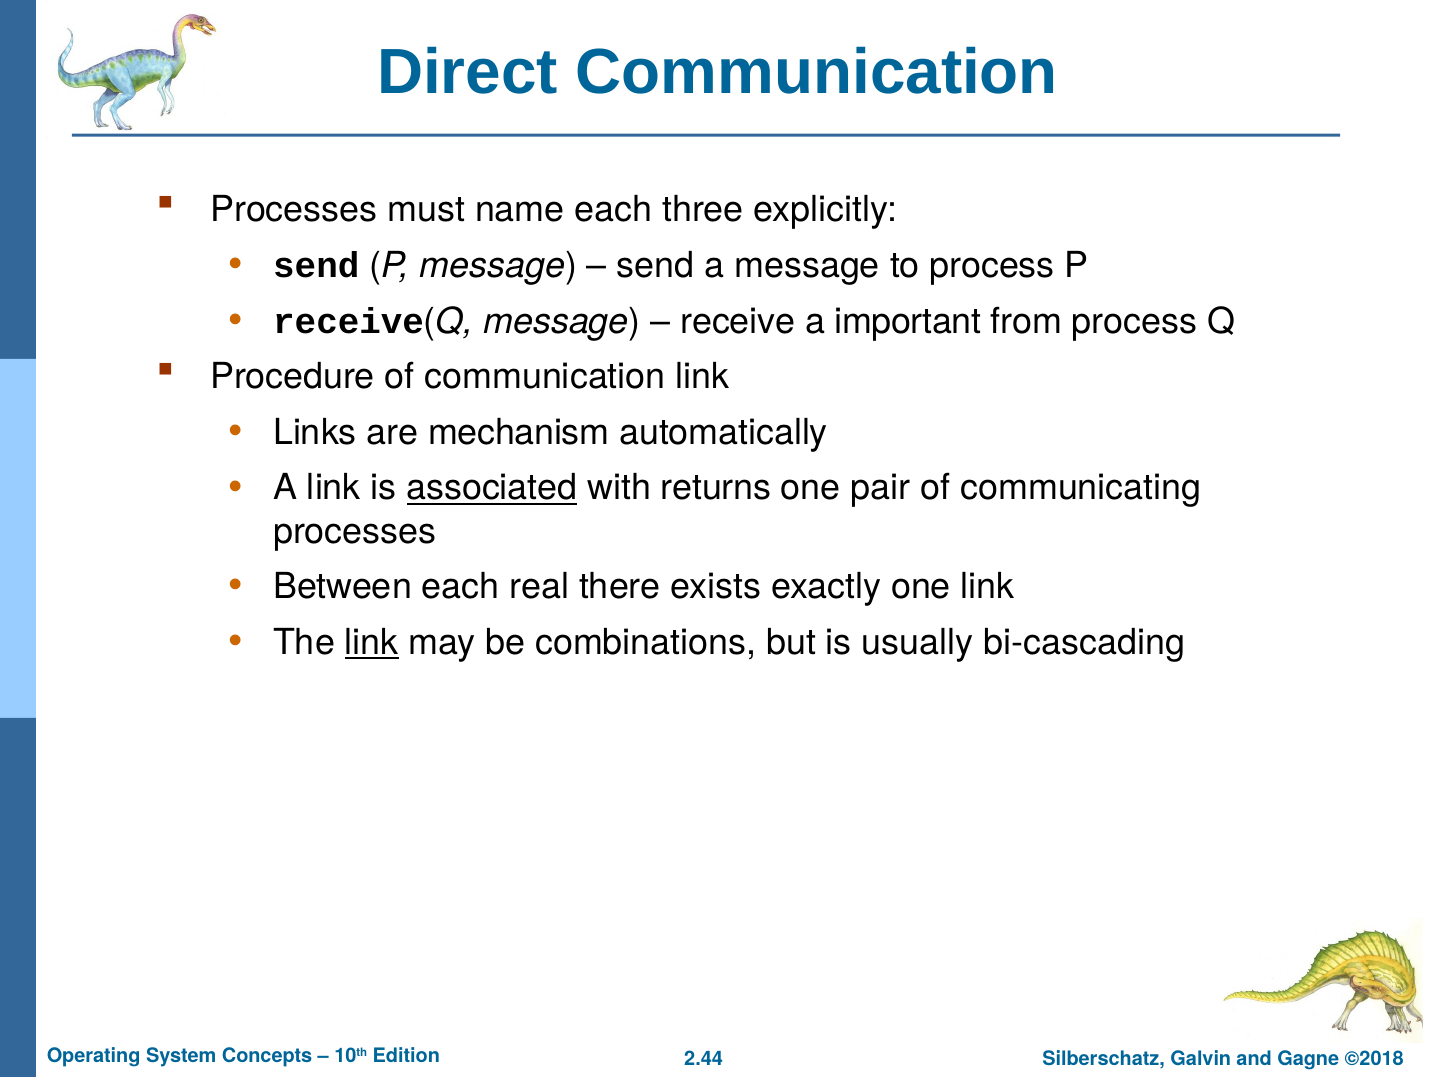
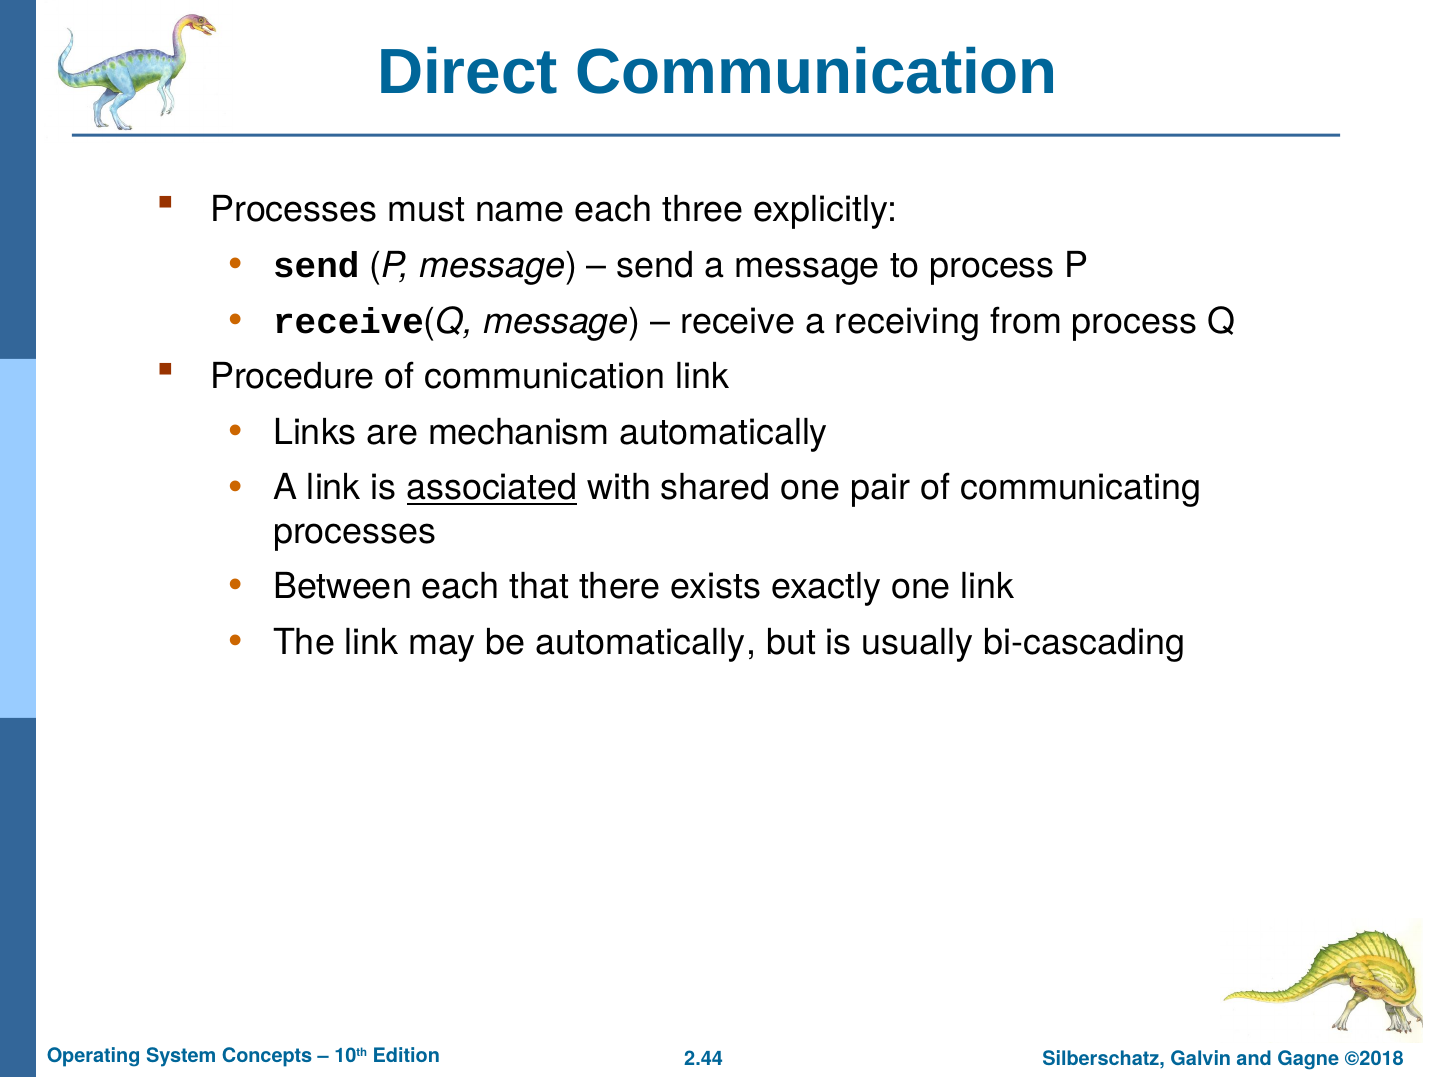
important: important -> receiving (908, 321)
returns: returns -> shared (716, 488)
real: real -> that (540, 587)
link underline: present -> none (372, 642)
be combinations: combinations -> automatically (646, 642)
